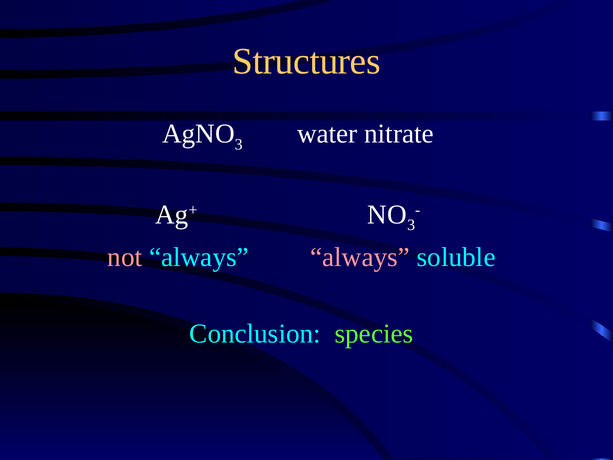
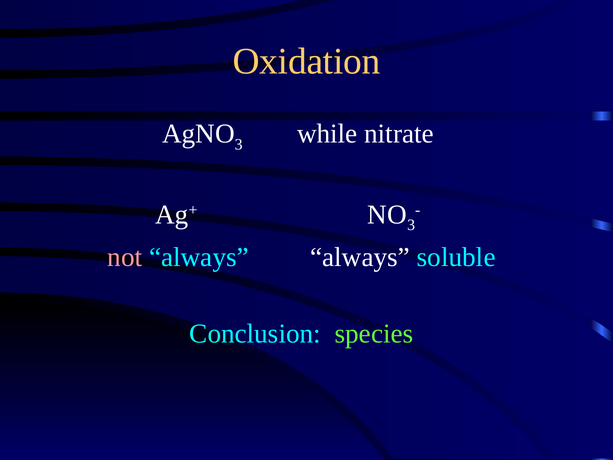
Structures: Structures -> Oxidation (306, 61)
water: water -> while (327, 134)
always colour: pink -> white (360, 257)
